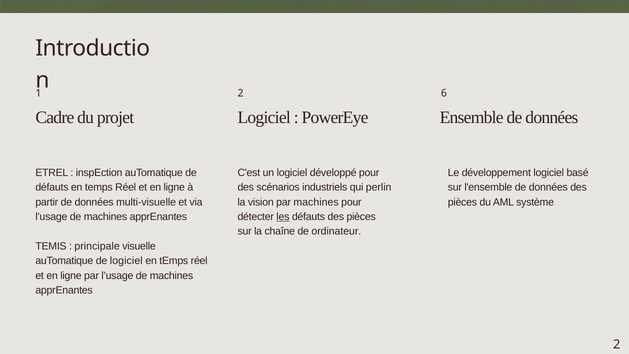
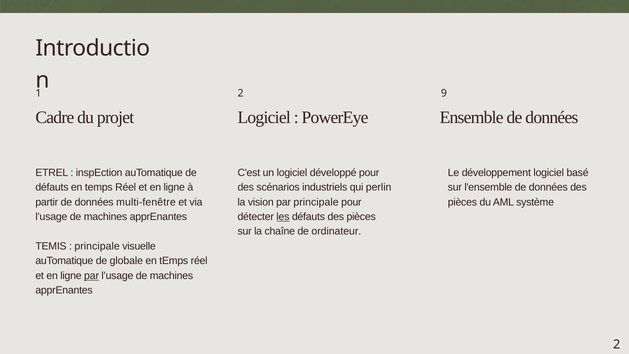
6: 6 -> 9 (444, 93)
multi-visuelle: multi-visuelle -> multi-fenêtre (146, 202)
par machines: machines -> principale (316, 202)
de logiciel: logiciel -> globale (126, 261)
par underline: none -> present (92, 275)
